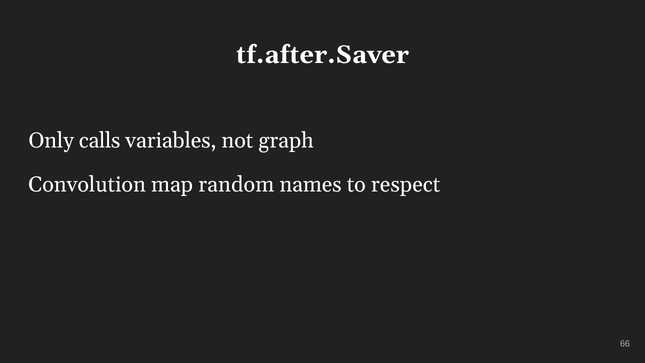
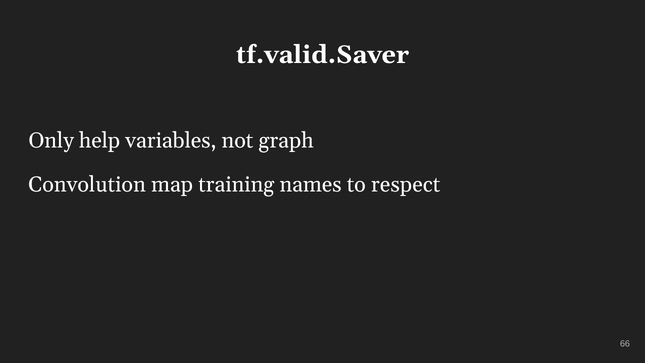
tf.after.Saver: tf.after.Saver -> tf.valid.Saver (323, 55)
calls: calls -> help (100, 141)
random: random -> training (236, 185)
